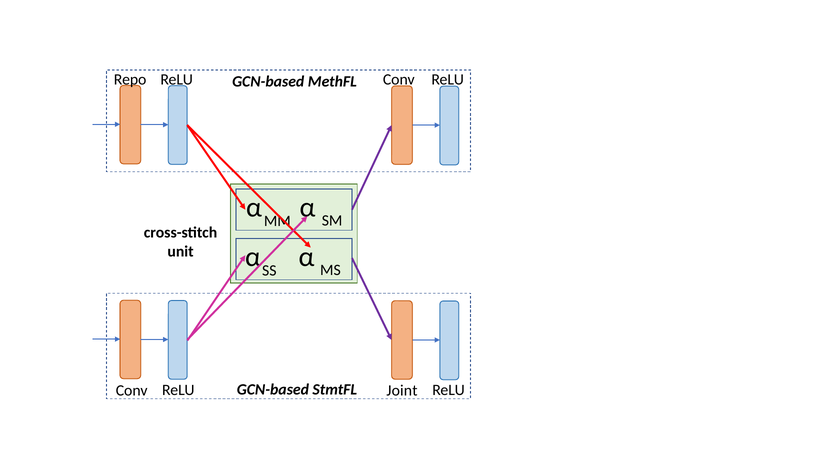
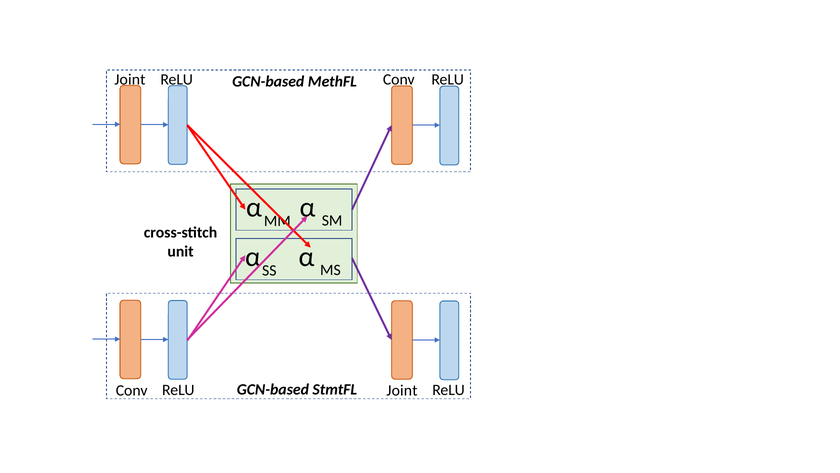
Repo: Repo -> Joint (130, 80)
